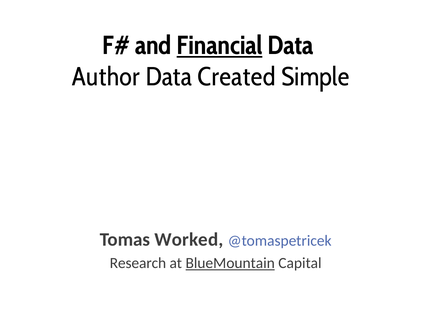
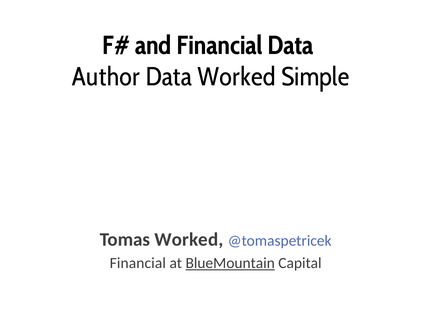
Financial underline: present -> none (220, 46)
Data Created: Created -> Worked (237, 77)
Research: Research -> Financial (138, 263)
